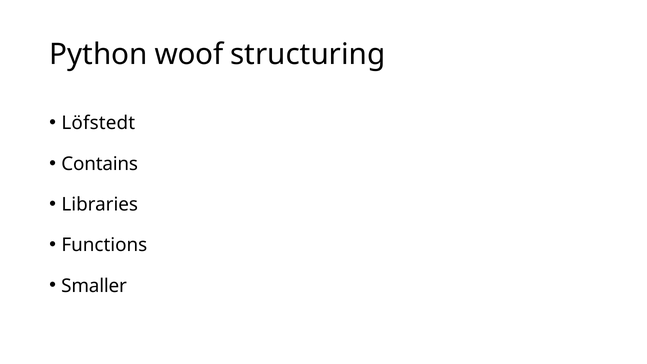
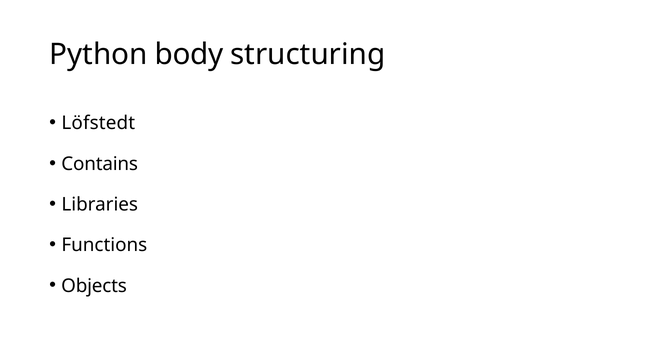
woof: woof -> body (189, 54)
Smaller: Smaller -> Objects (94, 286)
